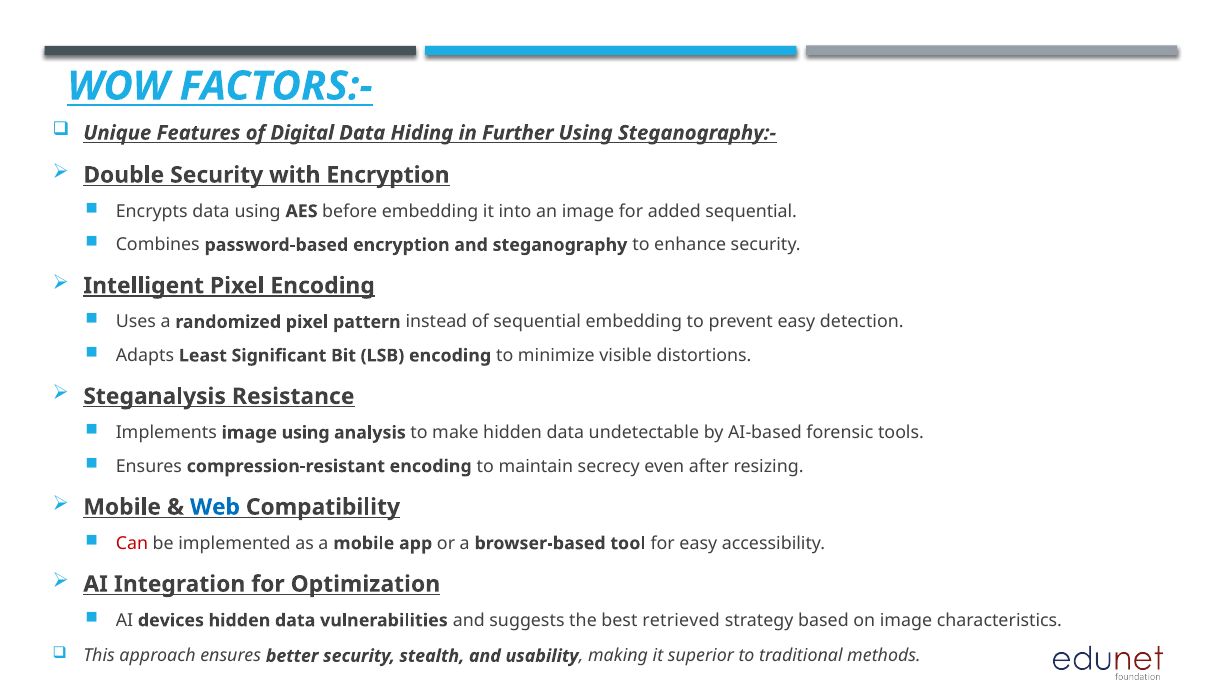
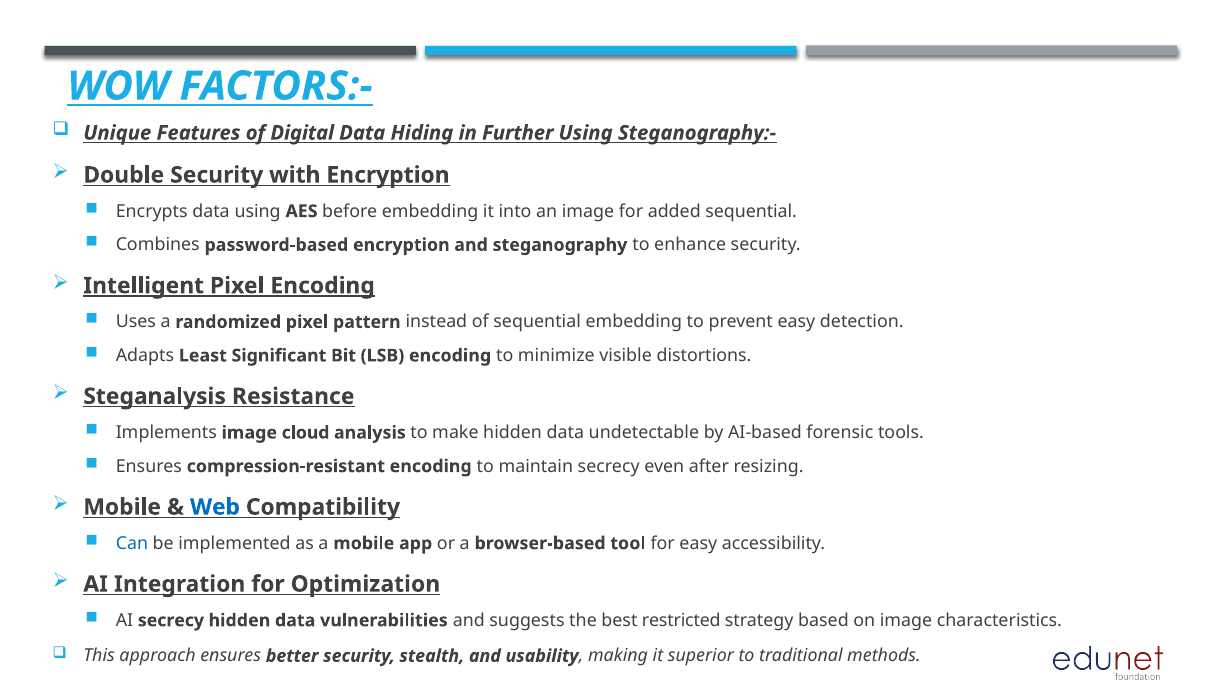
image using: using -> cloud (306, 433)
Can colour: red -> blue (132, 544)
AI devices: devices -> secrecy (171, 621)
retrieved: retrieved -> restricted (681, 621)
